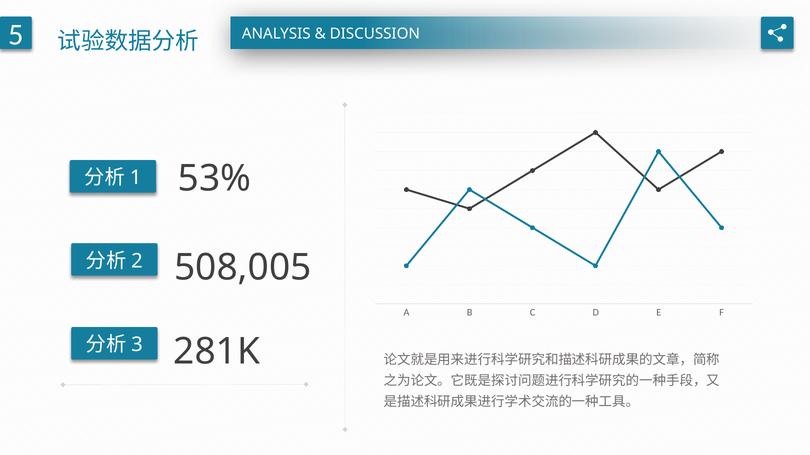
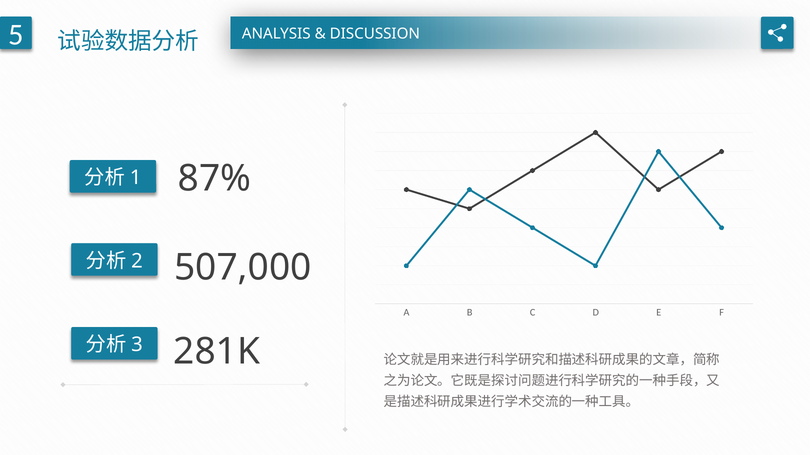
53%: 53% -> 87% (214, 179)
508,005: 508,005 -> 507,000 (243, 268)
